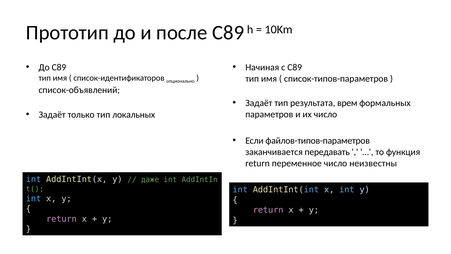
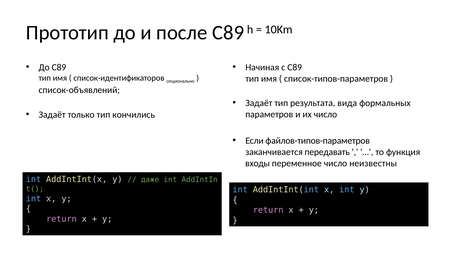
врем: врем -> вида (347, 103)
локальных: локальных -> кончились (134, 114)
return: return -> входы (258, 163)
